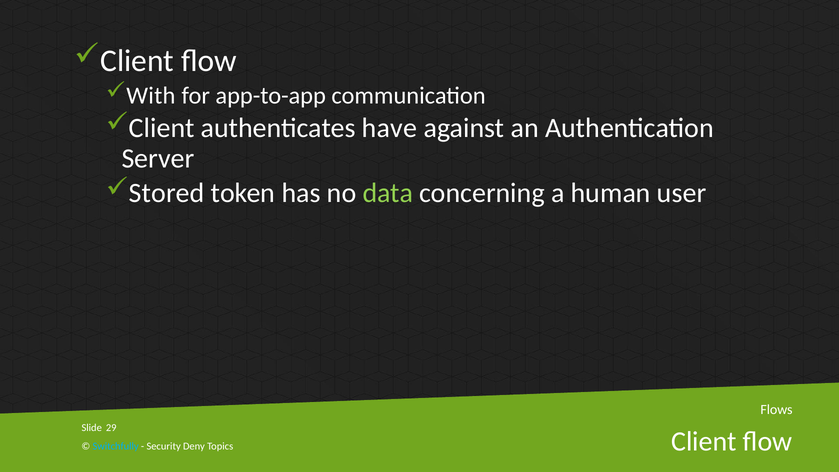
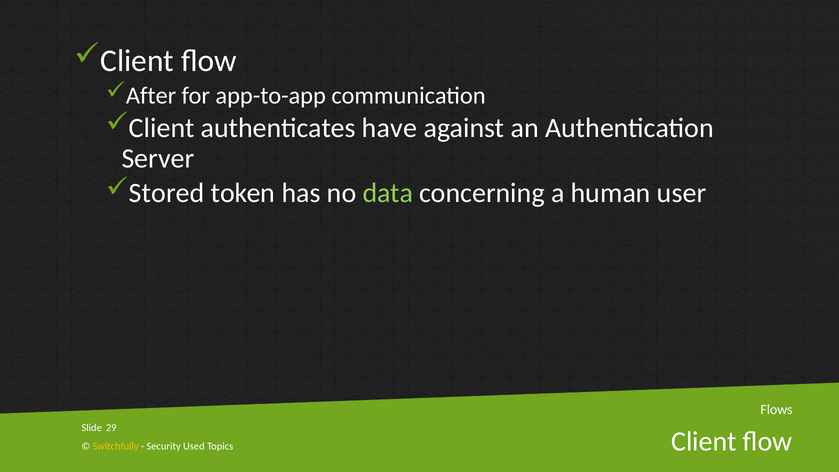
With: With -> After (151, 96)
Switchfully colour: light blue -> yellow (116, 446)
Deny: Deny -> Used (194, 446)
